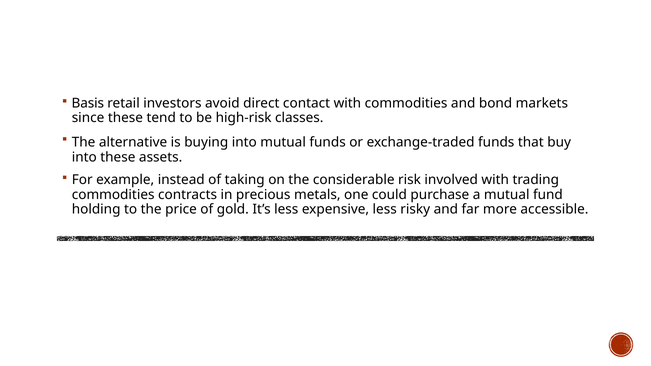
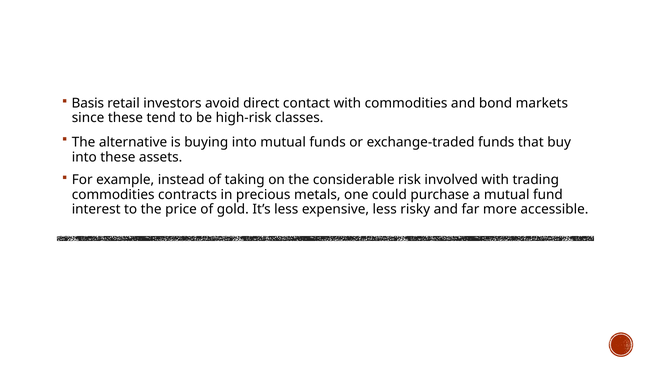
holding: holding -> interest (96, 209)
